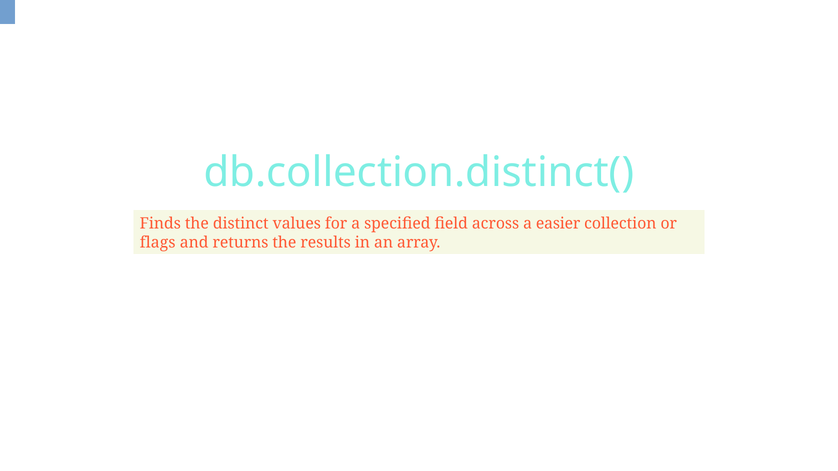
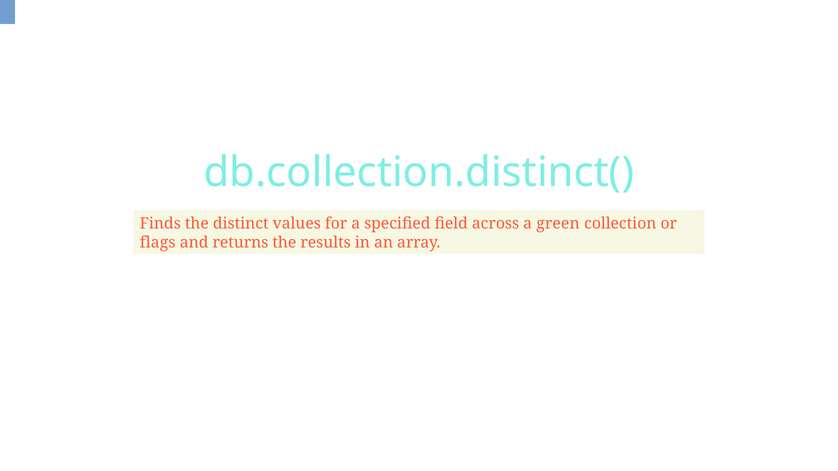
easier: easier -> green (558, 224)
